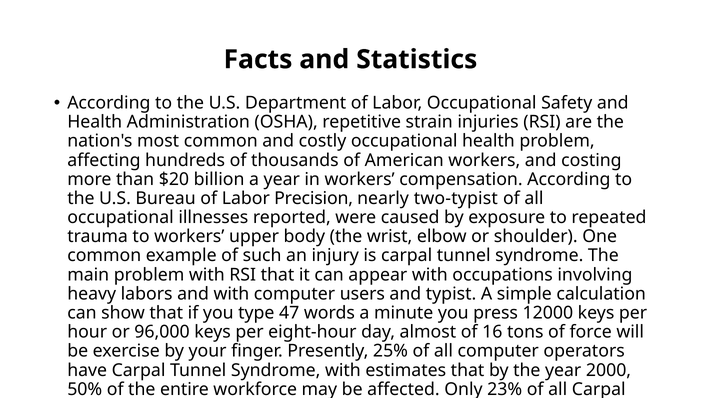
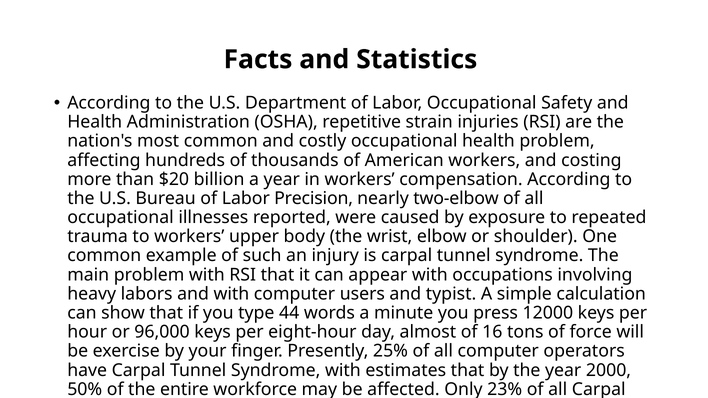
two-typist: two-typist -> two-elbow (456, 198)
47: 47 -> 44 (289, 313)
